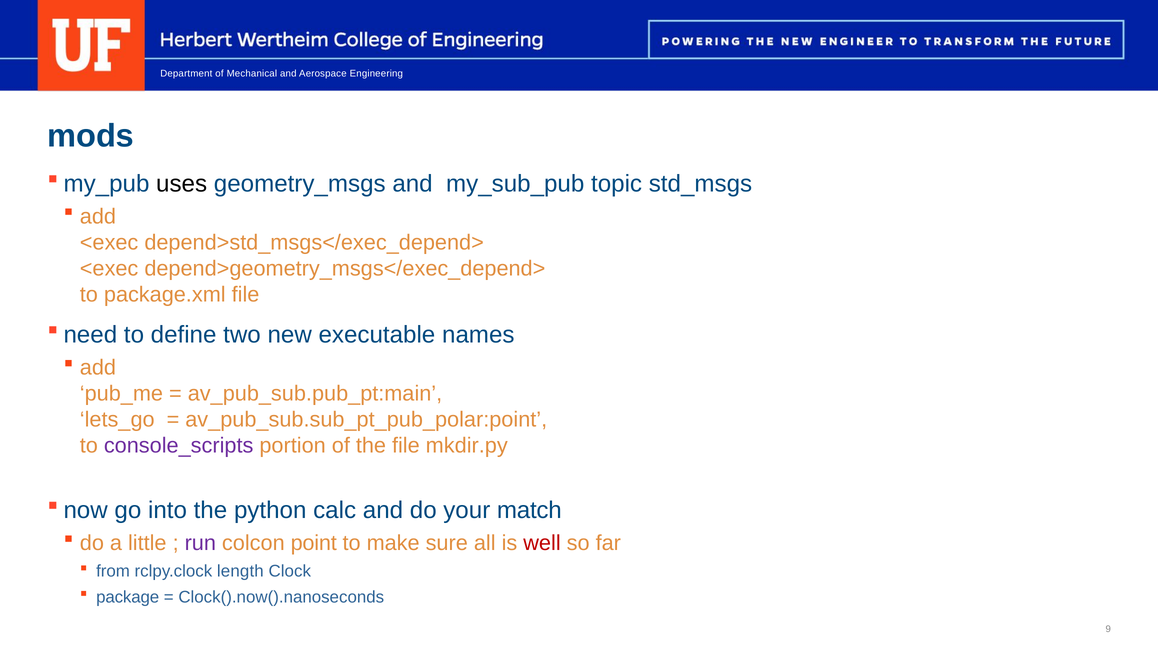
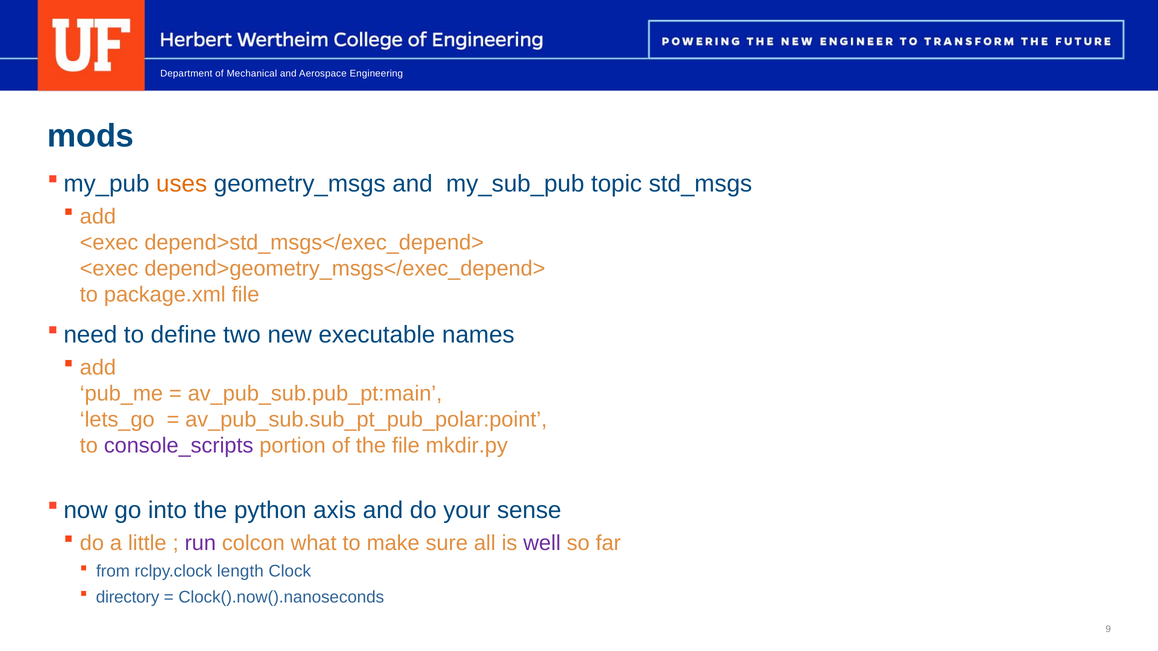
uses colour: black -> orange (182, 184)
calc: calc -> axis (335, 511)
match: match -> sense (529, 511)
point: point -> what (314, 543)
well colour: red -> purple (542, 543)
package: package -> directory (128, 597)
